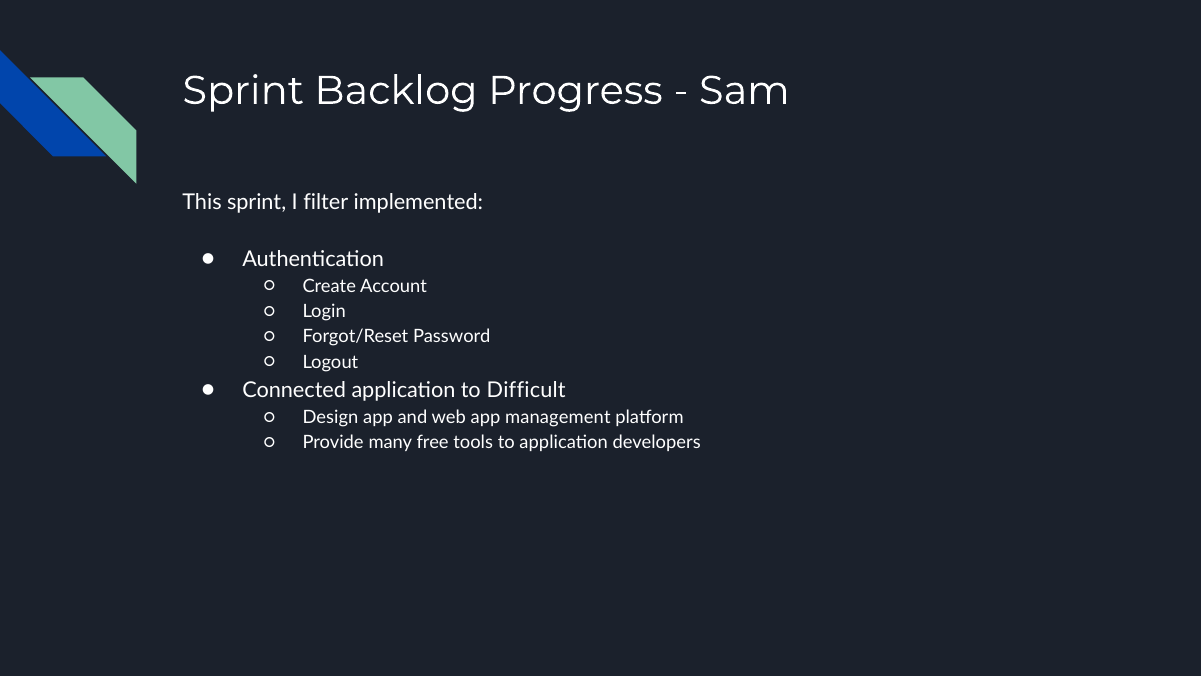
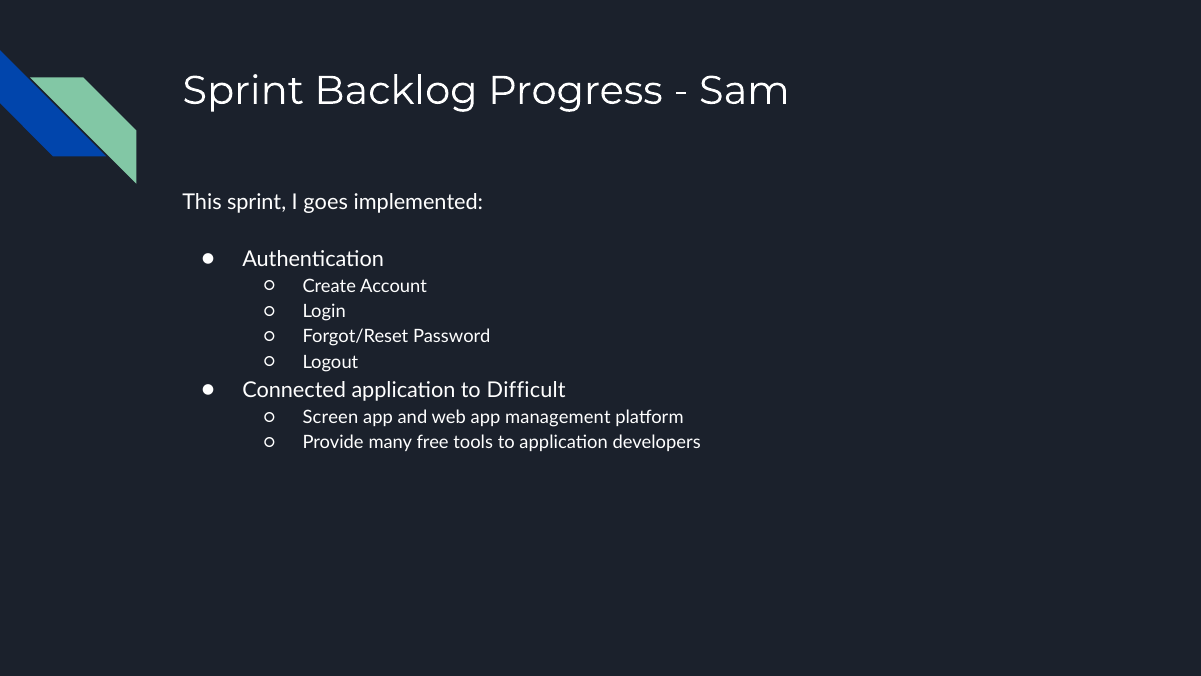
filter: filter -> goes (326, 202)
Design: Design -> Screen (330, 417)
